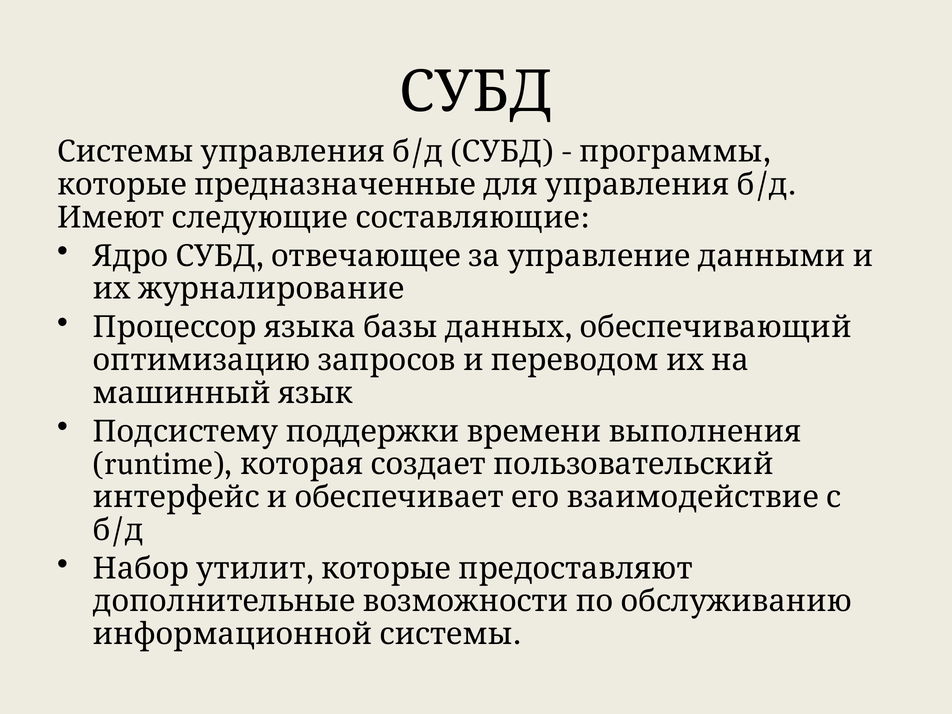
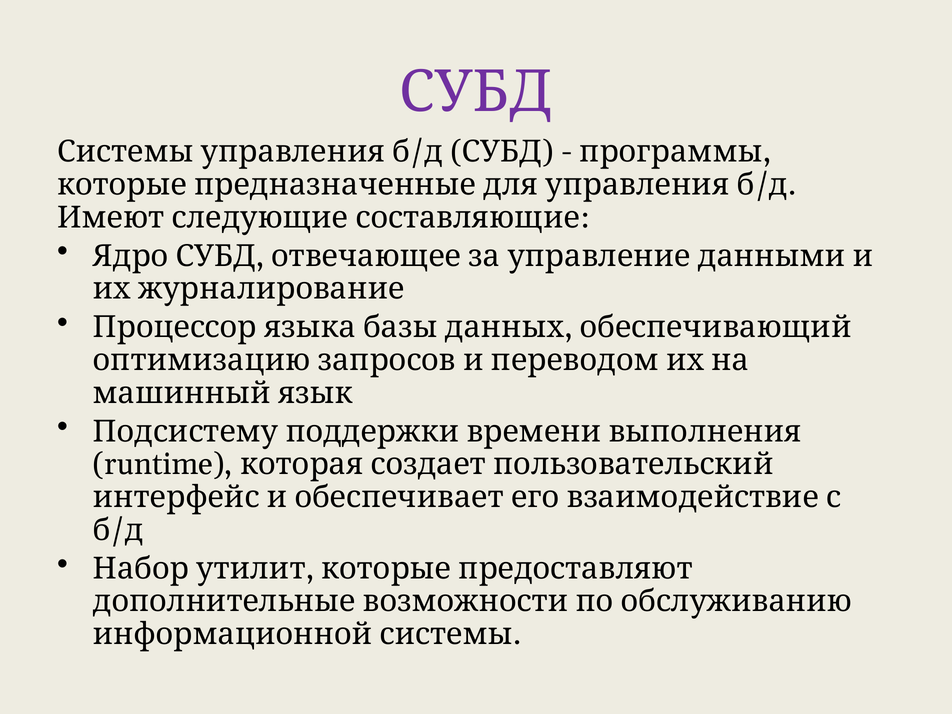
СУБД colour: black -> purple (476, 92)
